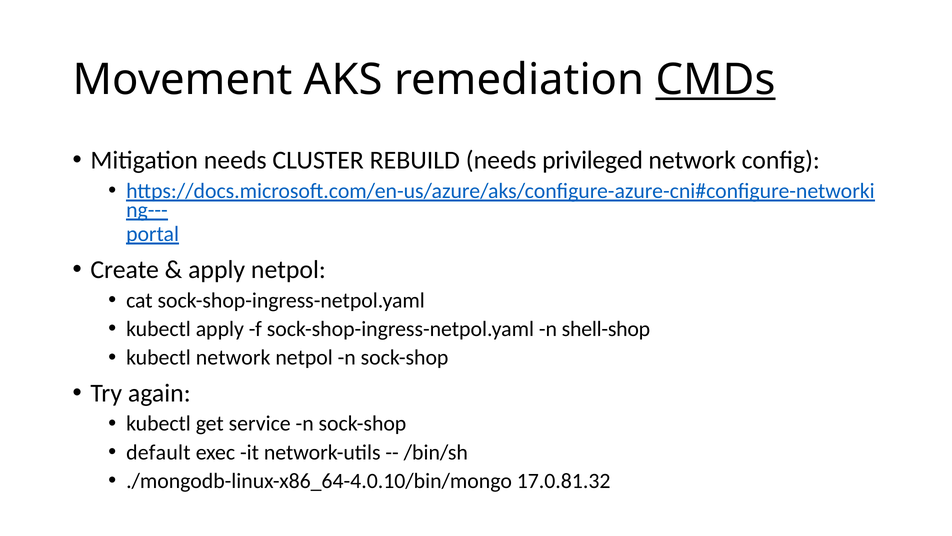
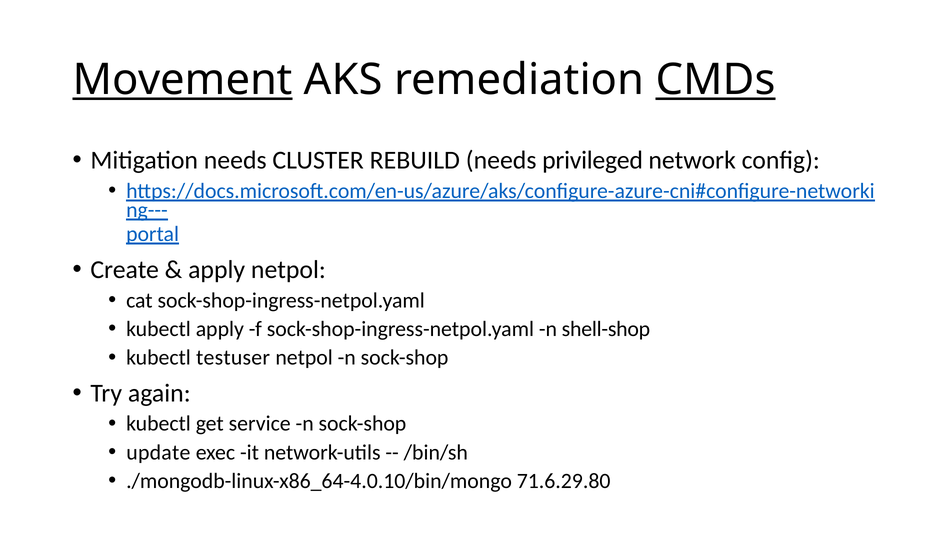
Movement underline: none -> present (183, 80)
kubectl network: network -> testuser (233, 357)
default: default -> update (158, 452)
17.0.81.32: 17.0.81.32 -> 71.6.29.80 (564, 480)
